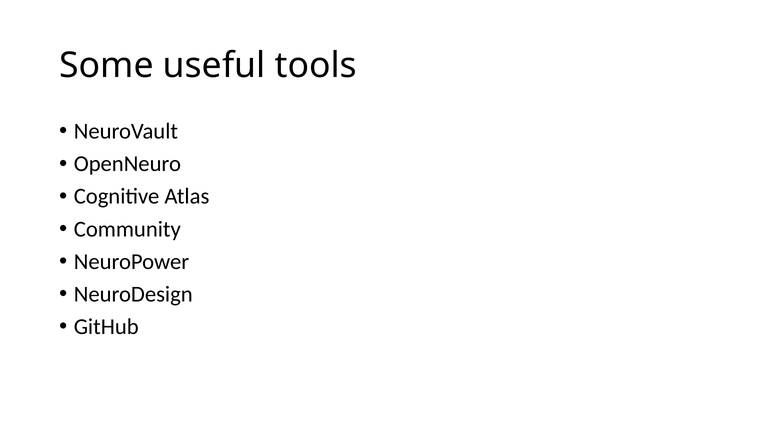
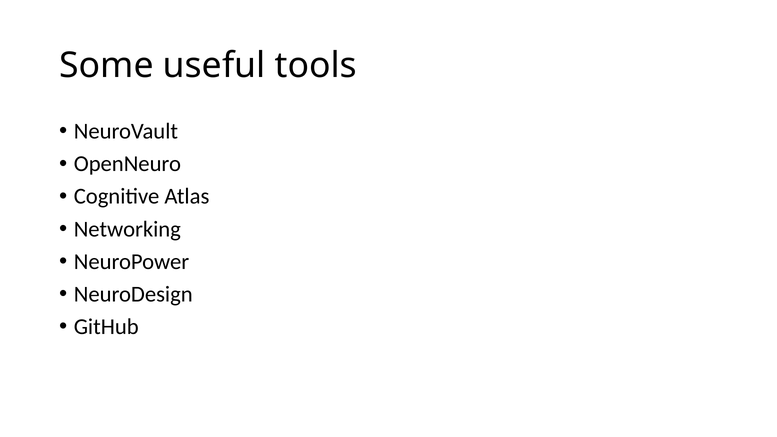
Community: Community -> Networking (127, 229)
